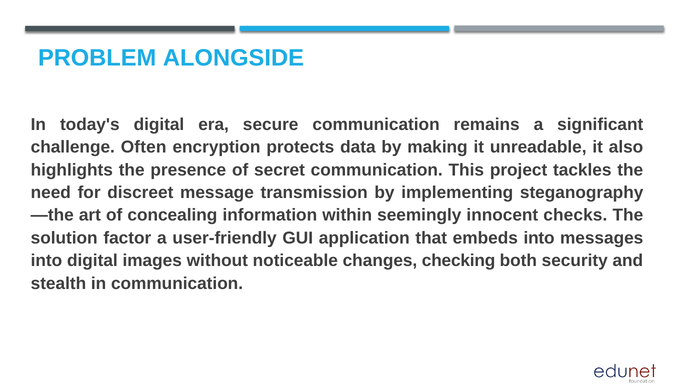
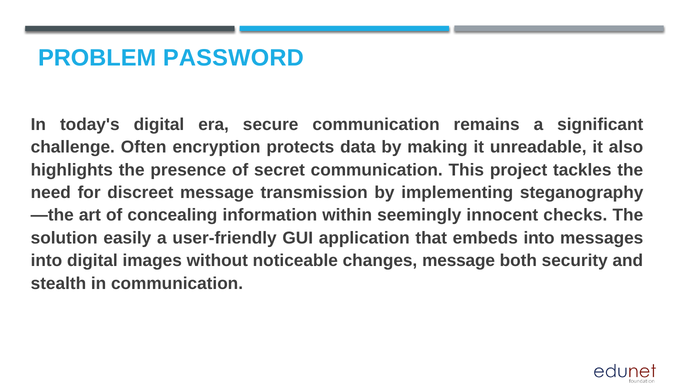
ALONGSIDE: ALONGSIDE -> PASSWORD (233, 58)
factor: factor -> easily (127, 238)
changes checking: checking -> message (459, 261)
